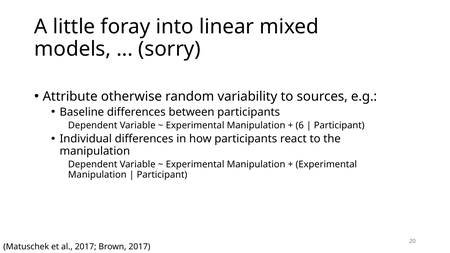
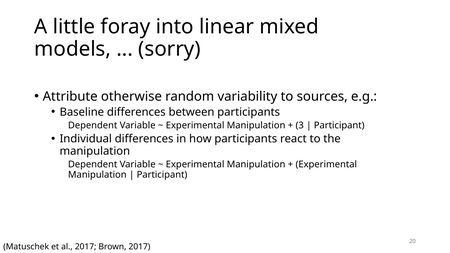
6: 6 -> 3 (300, 126)
